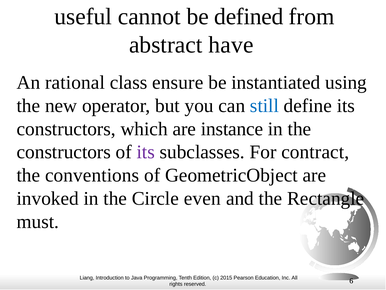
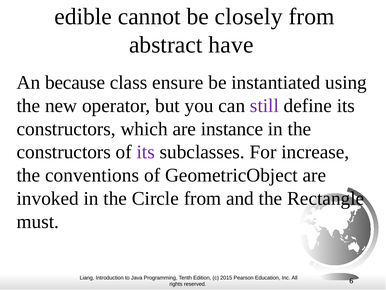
useful: useful -> edible (83, 16)
defined: defined -> closely (249, 16)
rational: rational -> because (75, 82)
still colour: blue -> purple (264, 106)
contract: contract -> increase (315, 152)
Circle even: even -> from (202, 198)
